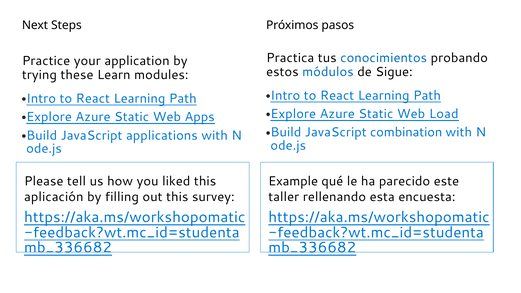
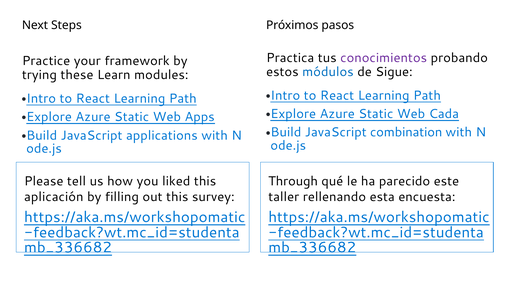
conocimientos colour: blue -> purple (384, 58)
application: application -> framework (137, 61)
Load: Load -> Cada (444, 114)
Example: Example -> Through (293, 181)
